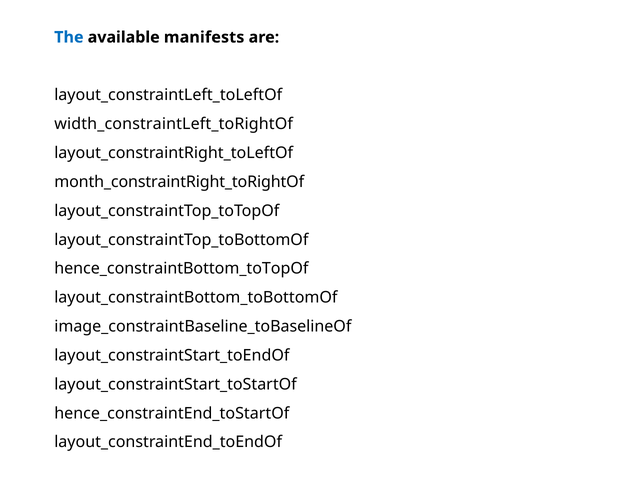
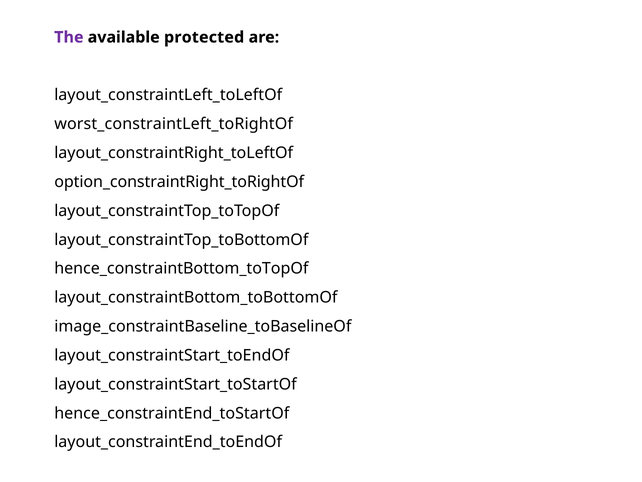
The colour: blue -> purple (69, 37)
manifests: manifests -> protected (204, 37)
width_constraintLeft_toRightOf: width_constraintLeft_toRightOf -> worst_constraintLeft_toRightOf (174, 124)
month_constraintRight_toRightOf: month_constraintRight_toRightOf -> option_constraintRight_toRightOf (179, 182)
